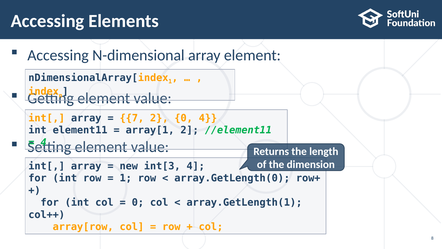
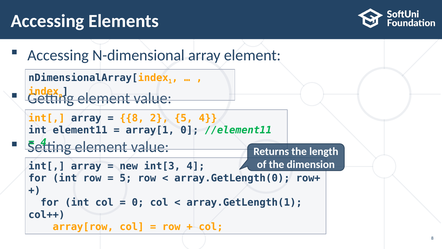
7: 7 -> 8 (132, 118)
2 0: 0 -> 5 (184, 118)
array[1 2: 2 -> 0 (190, 130)
1: 1 -> 5 (126, 178)
